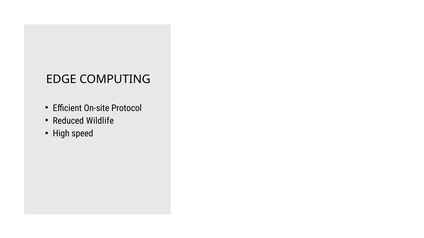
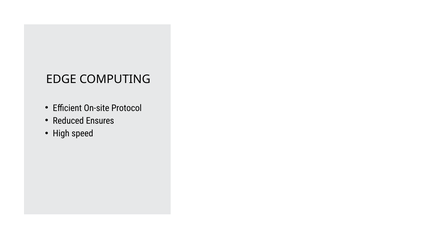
Wildlife: Wildlife -> Ensures (100, 121)
